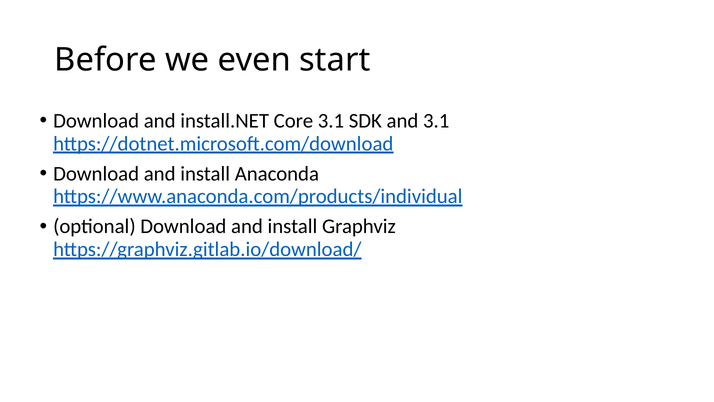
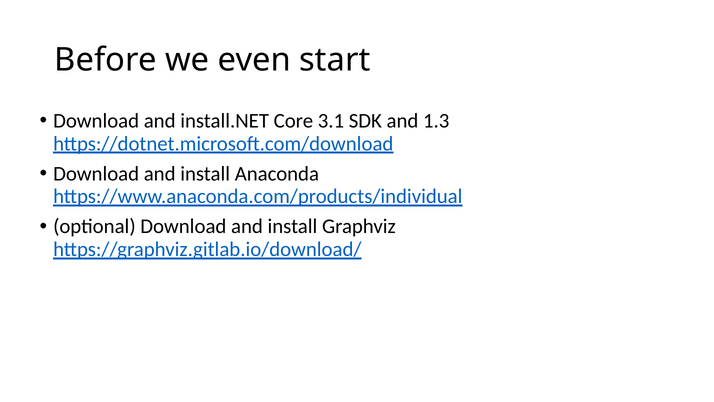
and 3.1: 3.1 -> 1.3 (436, 121)
